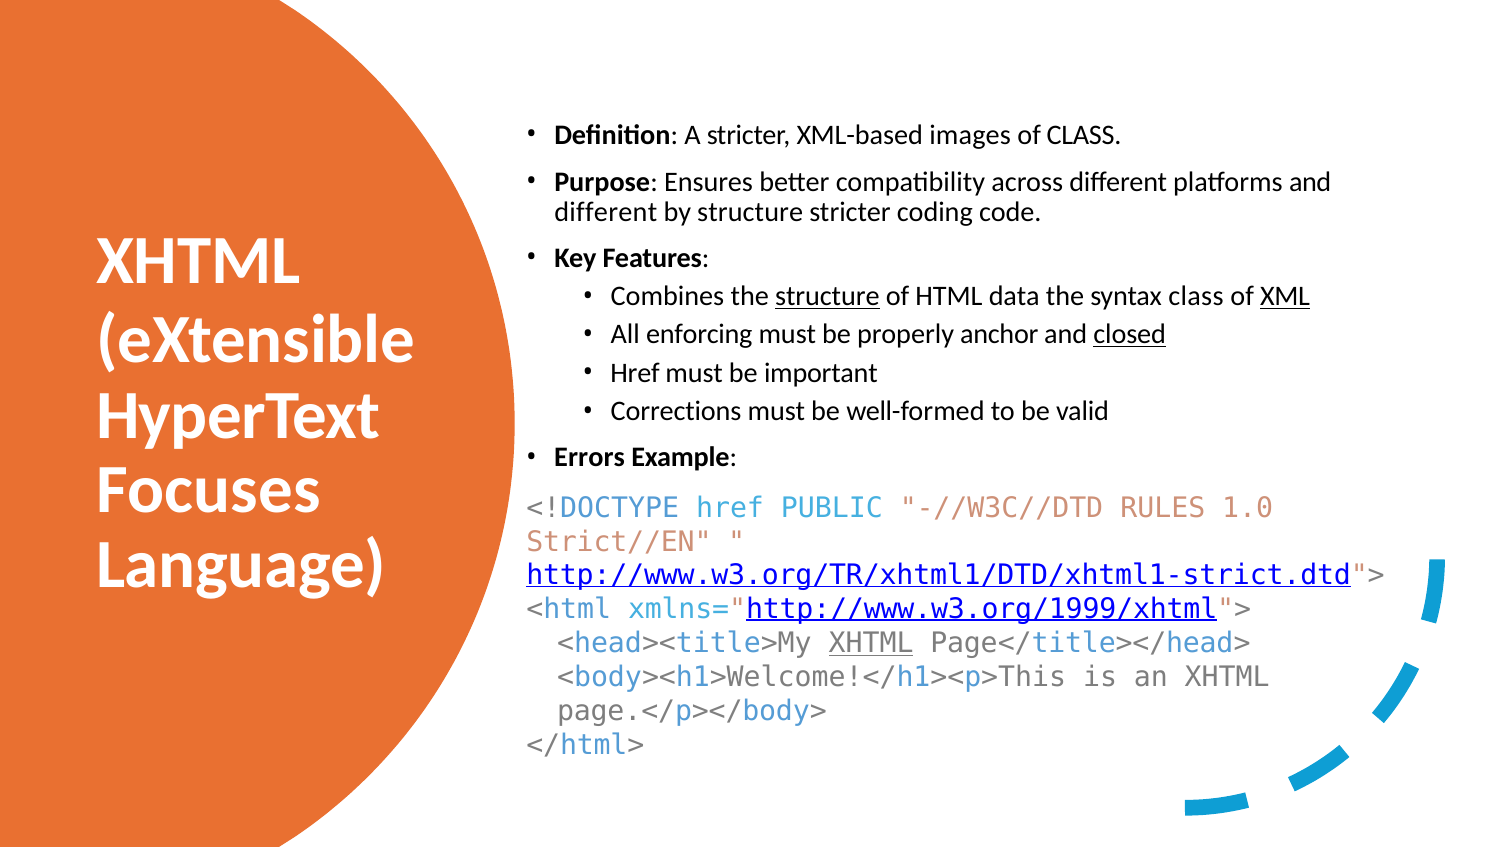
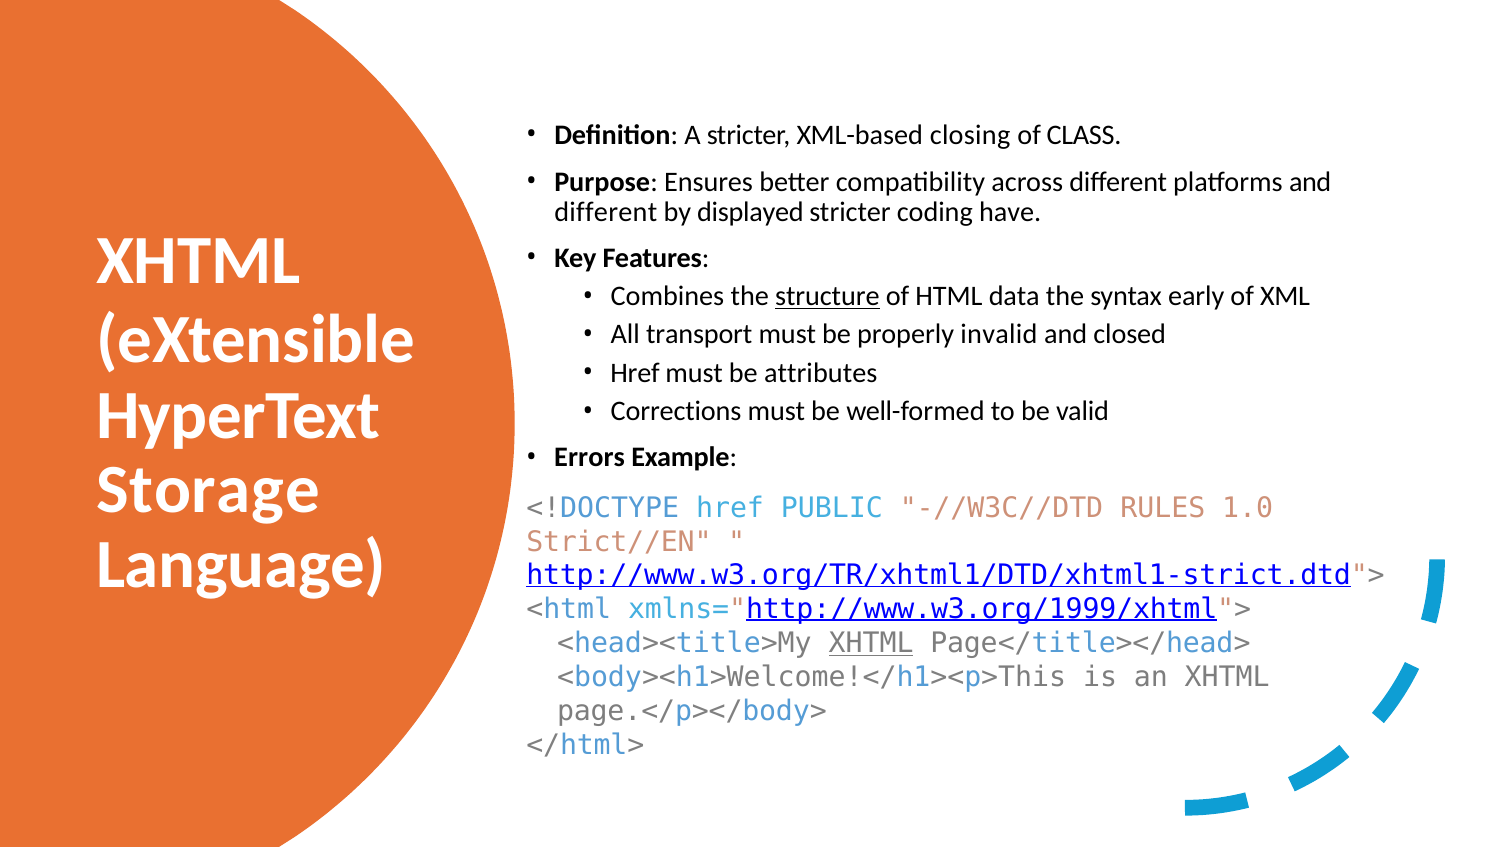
images: images -> closing (970, 135)
by structure: structure -> displayed (750, 212)
code: code -> have (1010, 212)
syntax class: class -> early (1196, 296)
XML underline: present -> none (1285, 296)
enforcing: enforcing -> transport (699, 335)
anchor: anchor -> invalid (999, 335)
closed underline: present -> none (1130, 335)
important: important -> attributes (821, 373)
Focuses: Focuses -> Storage (208, 490)
